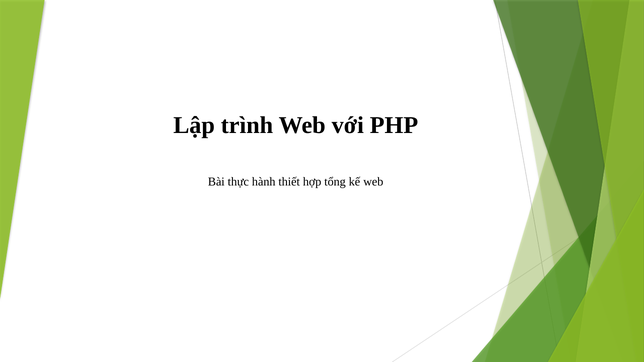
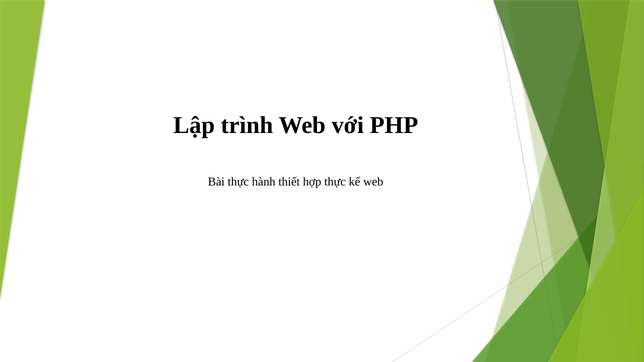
hợp tổng: tổng -> thực (335, 182)
